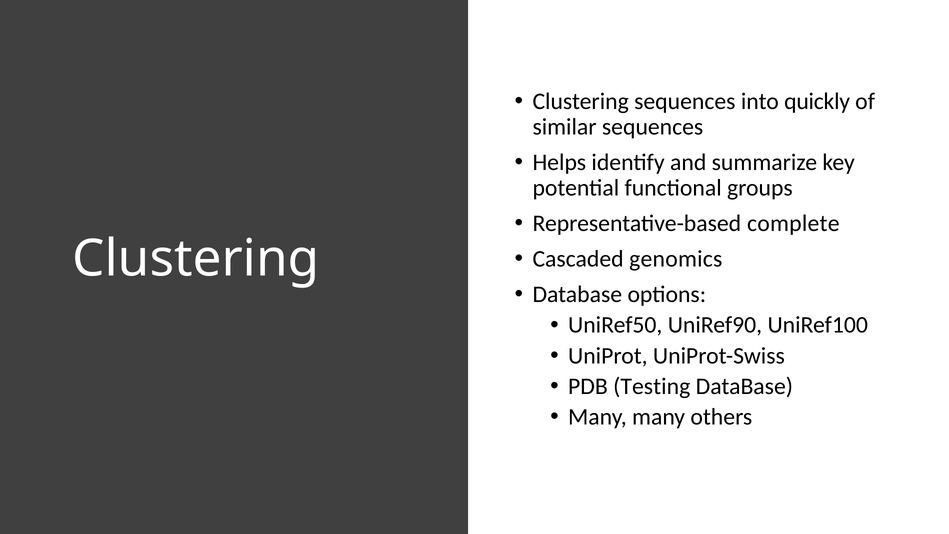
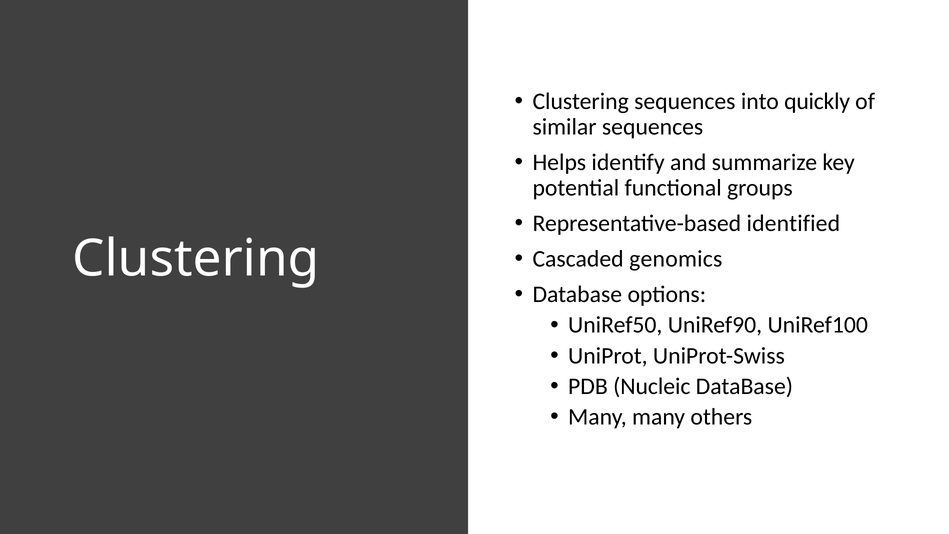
complete: complete -> identified (793, 223)
Testing: Testing -> Nucleic (652, 386)
